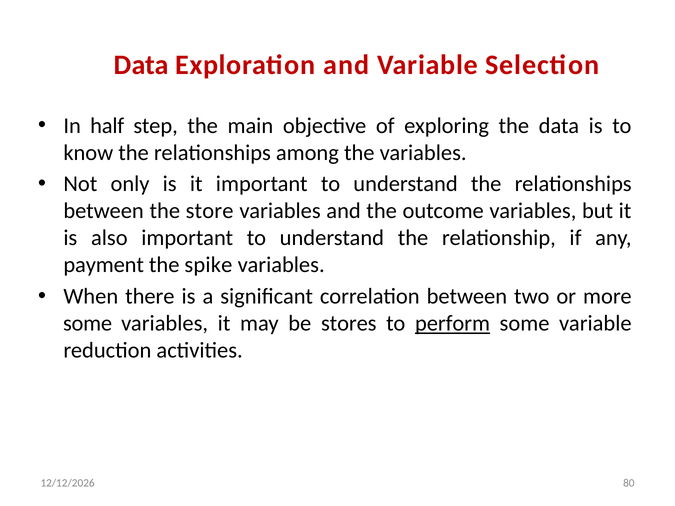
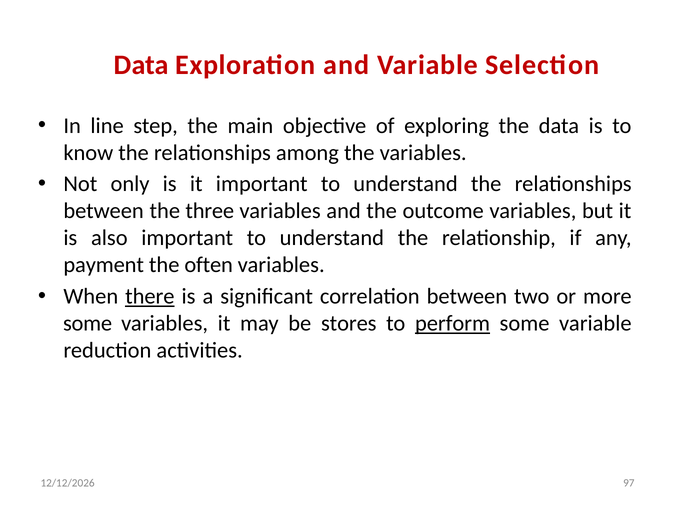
half: half -> line (107, 126)
store: store -> three (210, 211)
spike: spike -> often (209, 265)
there underline: none -> present (150, 297)
80: 80 -> 97 (629, 483)
